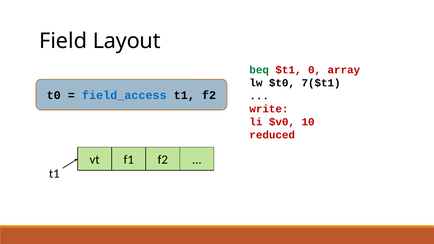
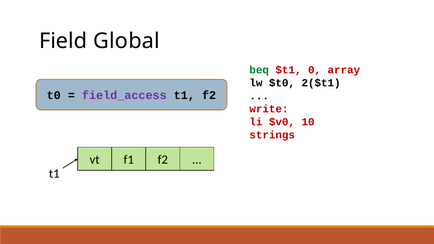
Layout: Layout -> Global (127, 41)
7($t1: 7($t1 -> 2($t1 (321, 83)
field_access colour: blue -> purple (124, 95)
reduced: reduced -> strings (272, 135)
